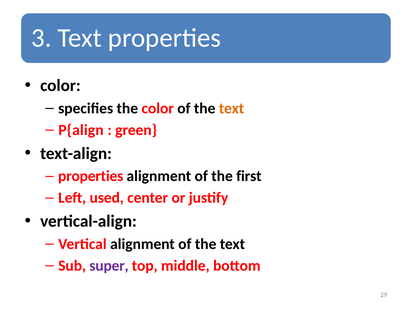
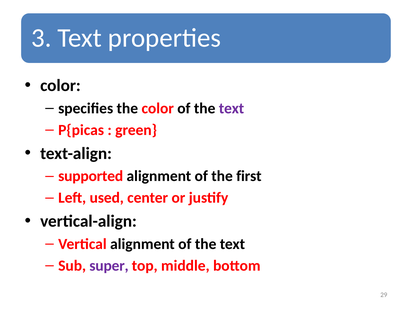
text colour: orange -> purple (232, 108)
P{align: P{align -> P{picas (81, 130)
properties: properties -> supported (91, 176)
